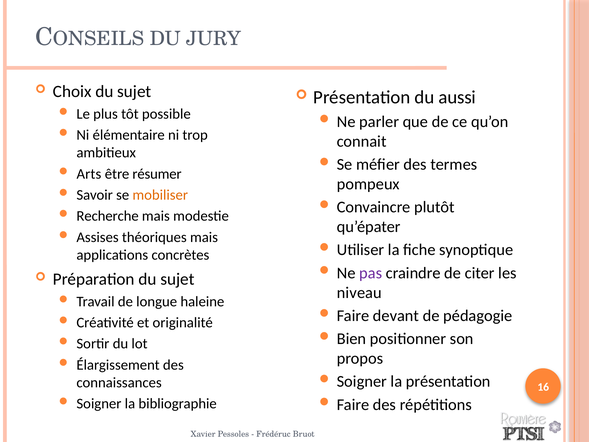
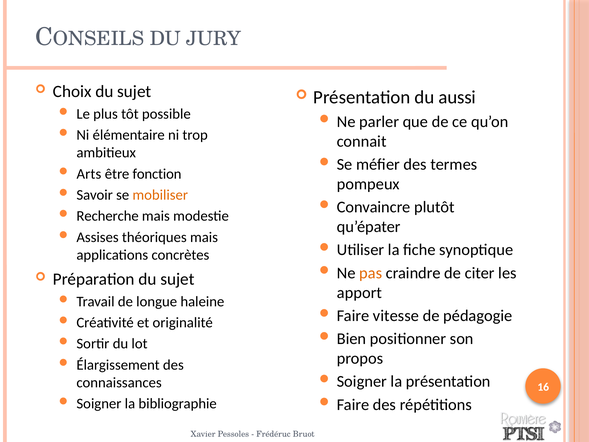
résumer: résumer -> fonction (157, 174)
pas colour: purple -> orange (371, 273)
niveau: niveau -> apport (359, 292)
devant: devant -> vitesse (396, 316)
